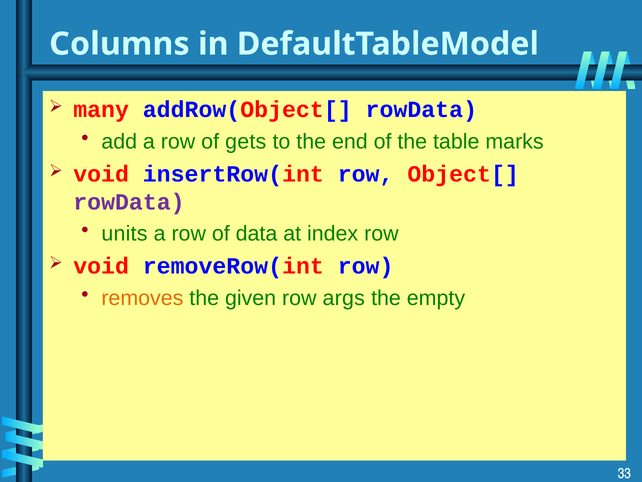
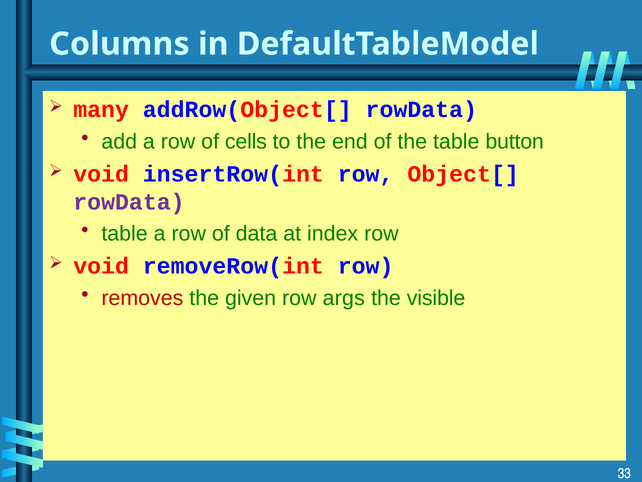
gets: gets -> cells (246, 142)
marks: marks -> button (515, 142)
units: units -> table (125, 234)
removes colour: orange -> red (142, 298)
empty: empty -> visible (436, 298)
